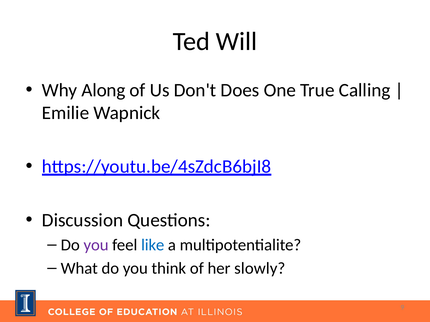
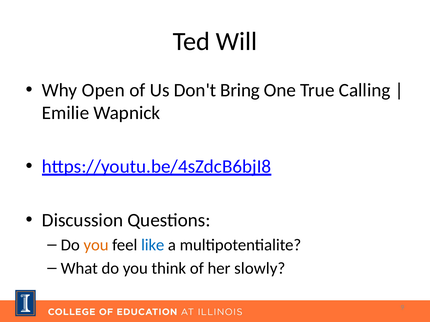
Along: Along -> Open (103, 90)
Does: Does -> Bring (240, 90)
you colour: purple -> orange (96, 245)
